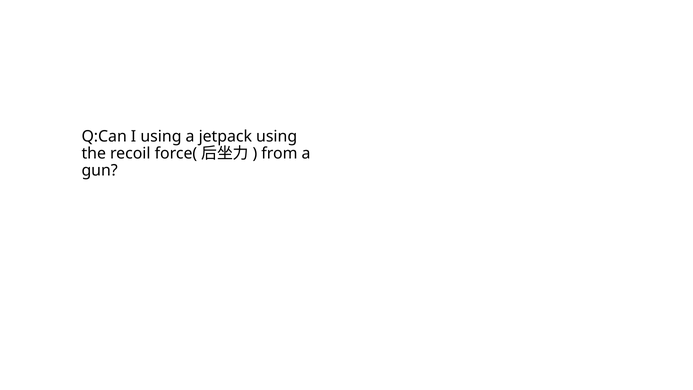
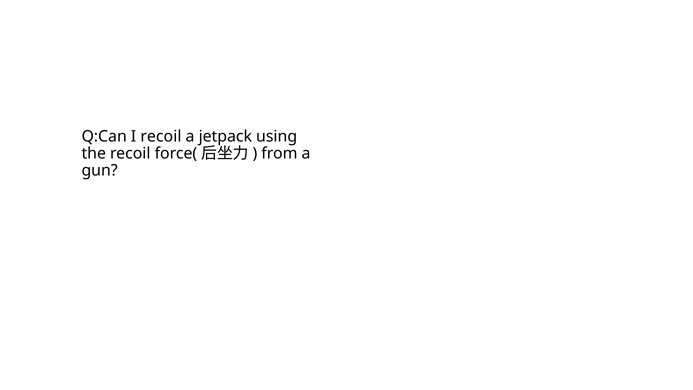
I using: using -> recoil (161, 136)
